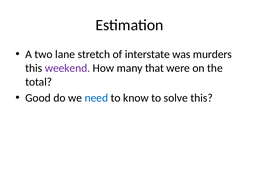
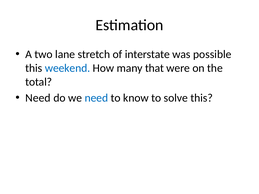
murders: murders -> possible (212, 54)
weekend colour: purple -> blue (68, 68)
Good: Good -> Need (38, 98)
